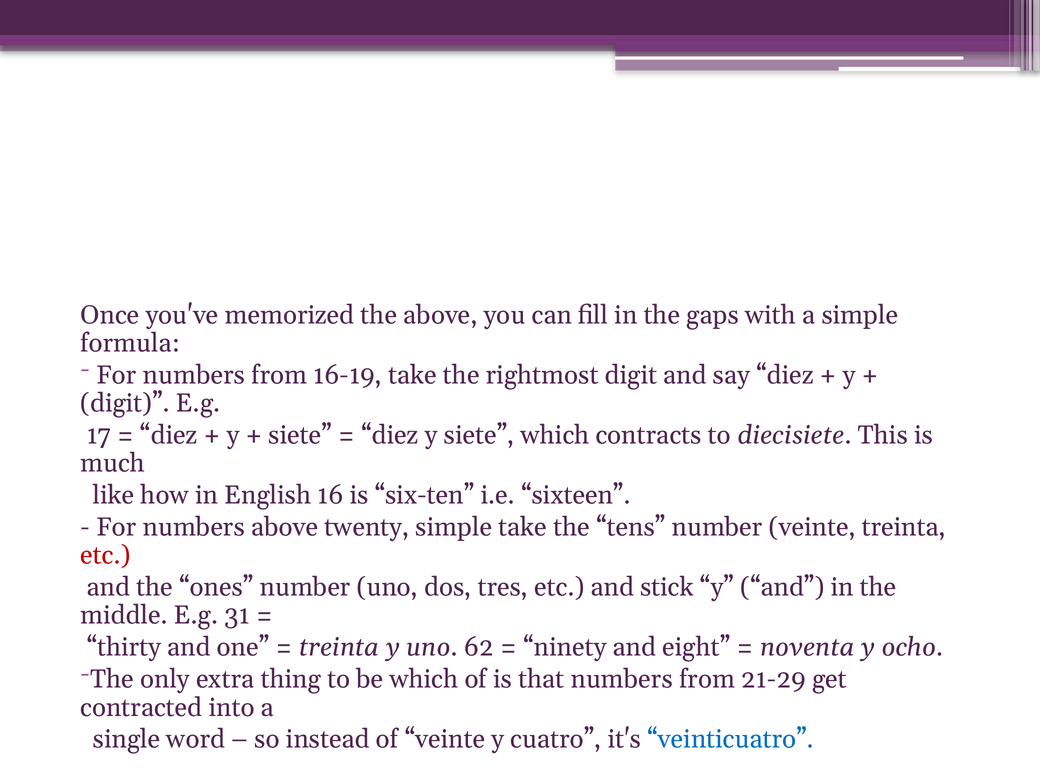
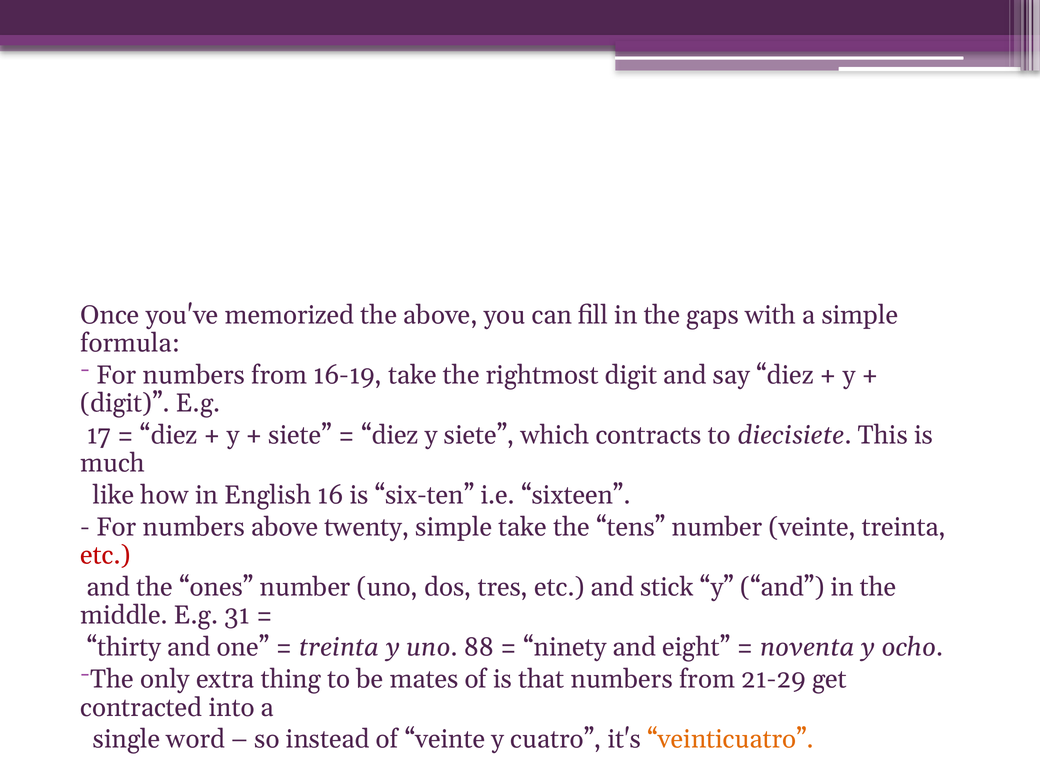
62: 62 -> 88 (479, 647)
be which: which -> mates (424, 679)
veinticuatro colour: blue -> orange (731, 739)
